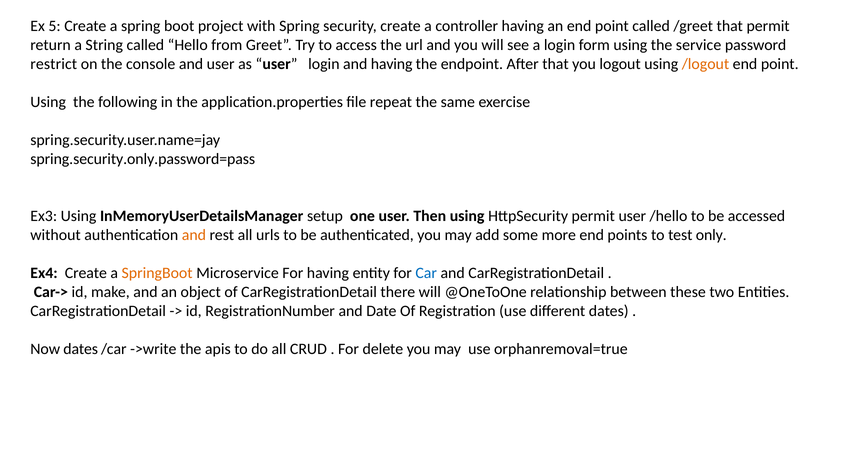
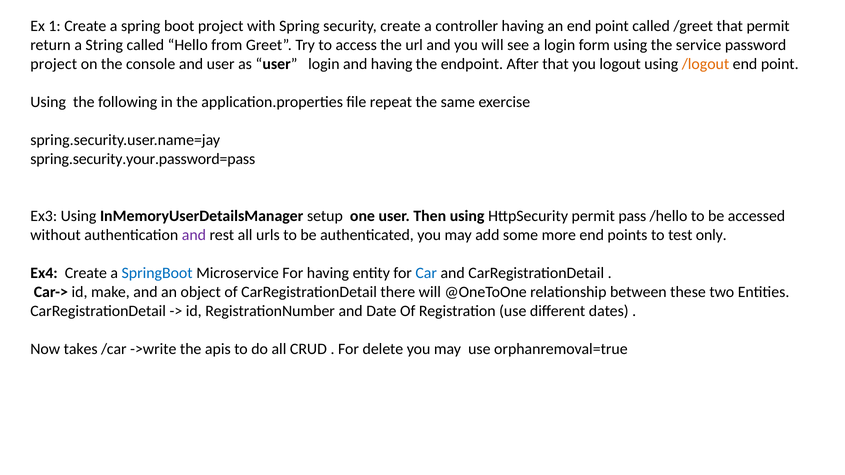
5: 5 -> 1 (55, 26)
restrict: restrict -> project (54, 64)
spring.security.only.password=pass: spring.security.only.password=pass -> spring.security.your.password=pass (143, 159)
permit user: user -> pass (632, 216)
and colour: orange -> purple (194, 235)
SpringBoot colour: orange -> blue (157, 273)
Now dates: dates -> takes (81, 349)
